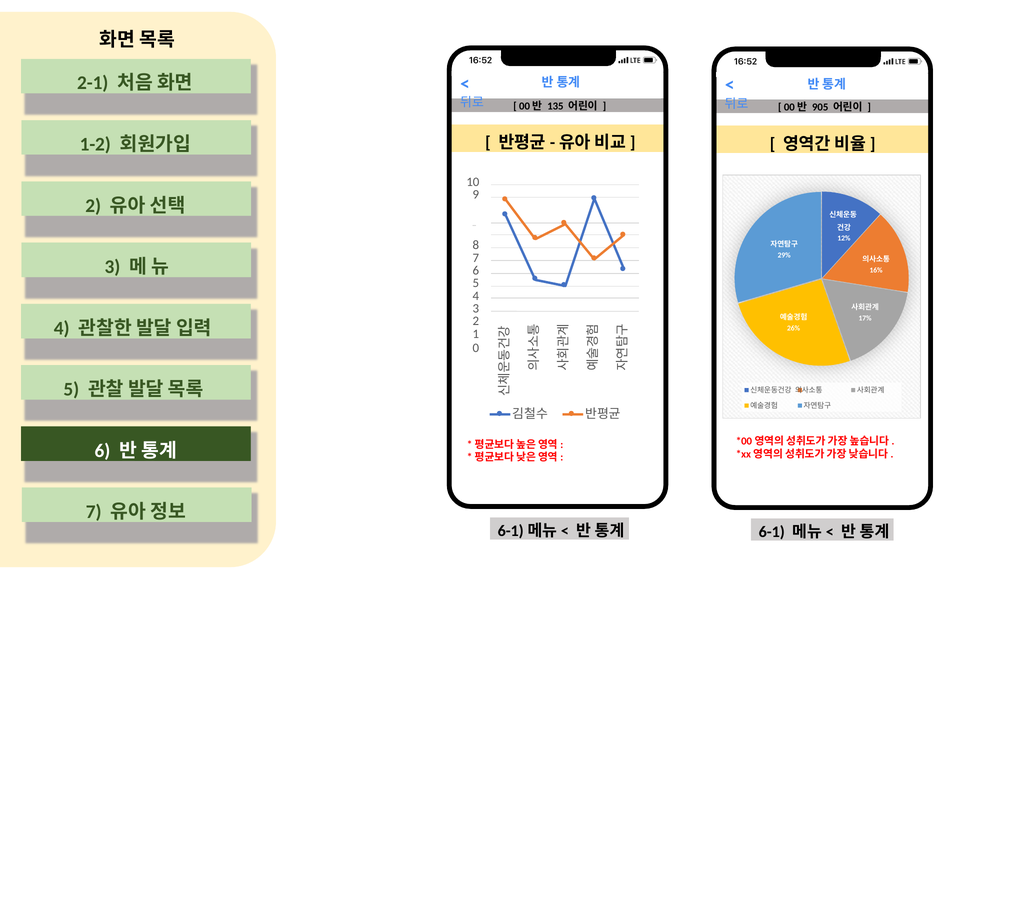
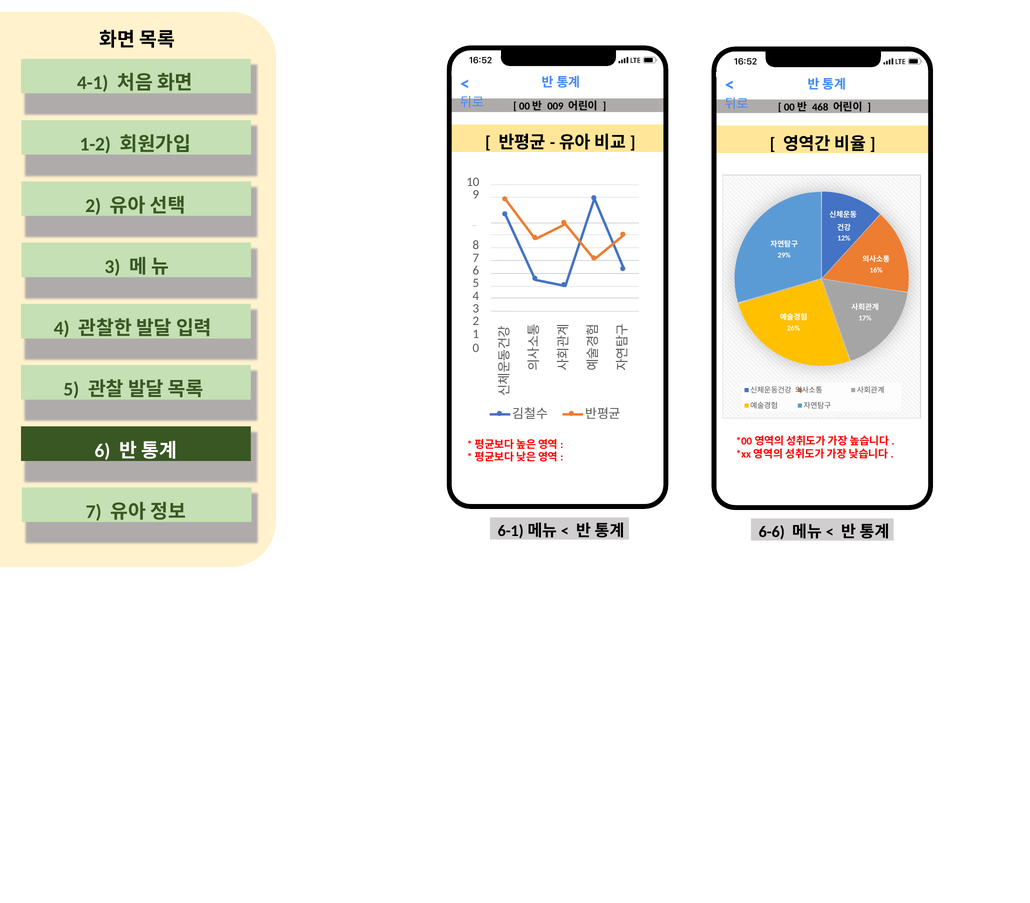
2-1: 2-1 -> 4-1 (93, 83)
135: 135 -> 009 (555, 106)
905: 905 -> 468 (820, 107)
6-1: 6-1 -> 6-6 (772, 532)
